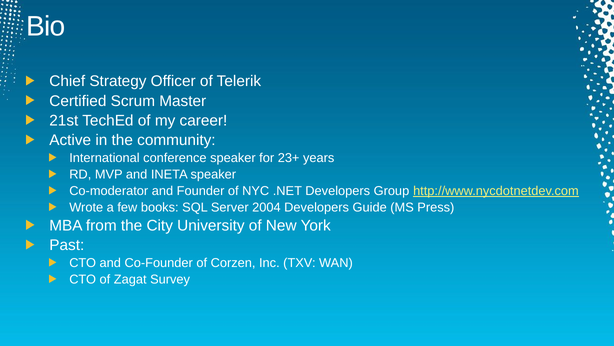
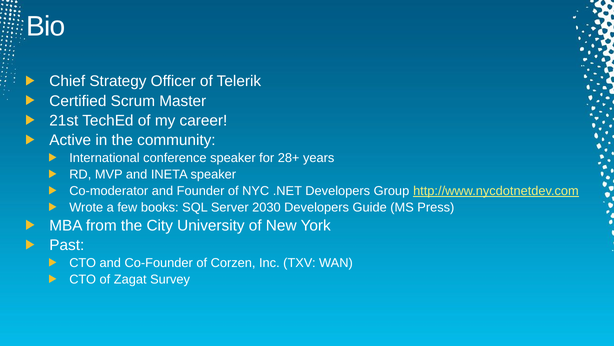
23+: 23+ -> 28+ (289, 158)
2004: 2004 -> 2030 (266, 207)
